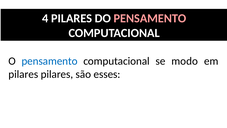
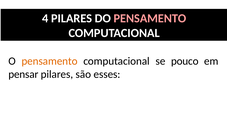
pensamento colour: blue -> orange (50, 61)
modo: modo -> pouco (185, 61)
pilares: pilares -> pensar (23, 74)
